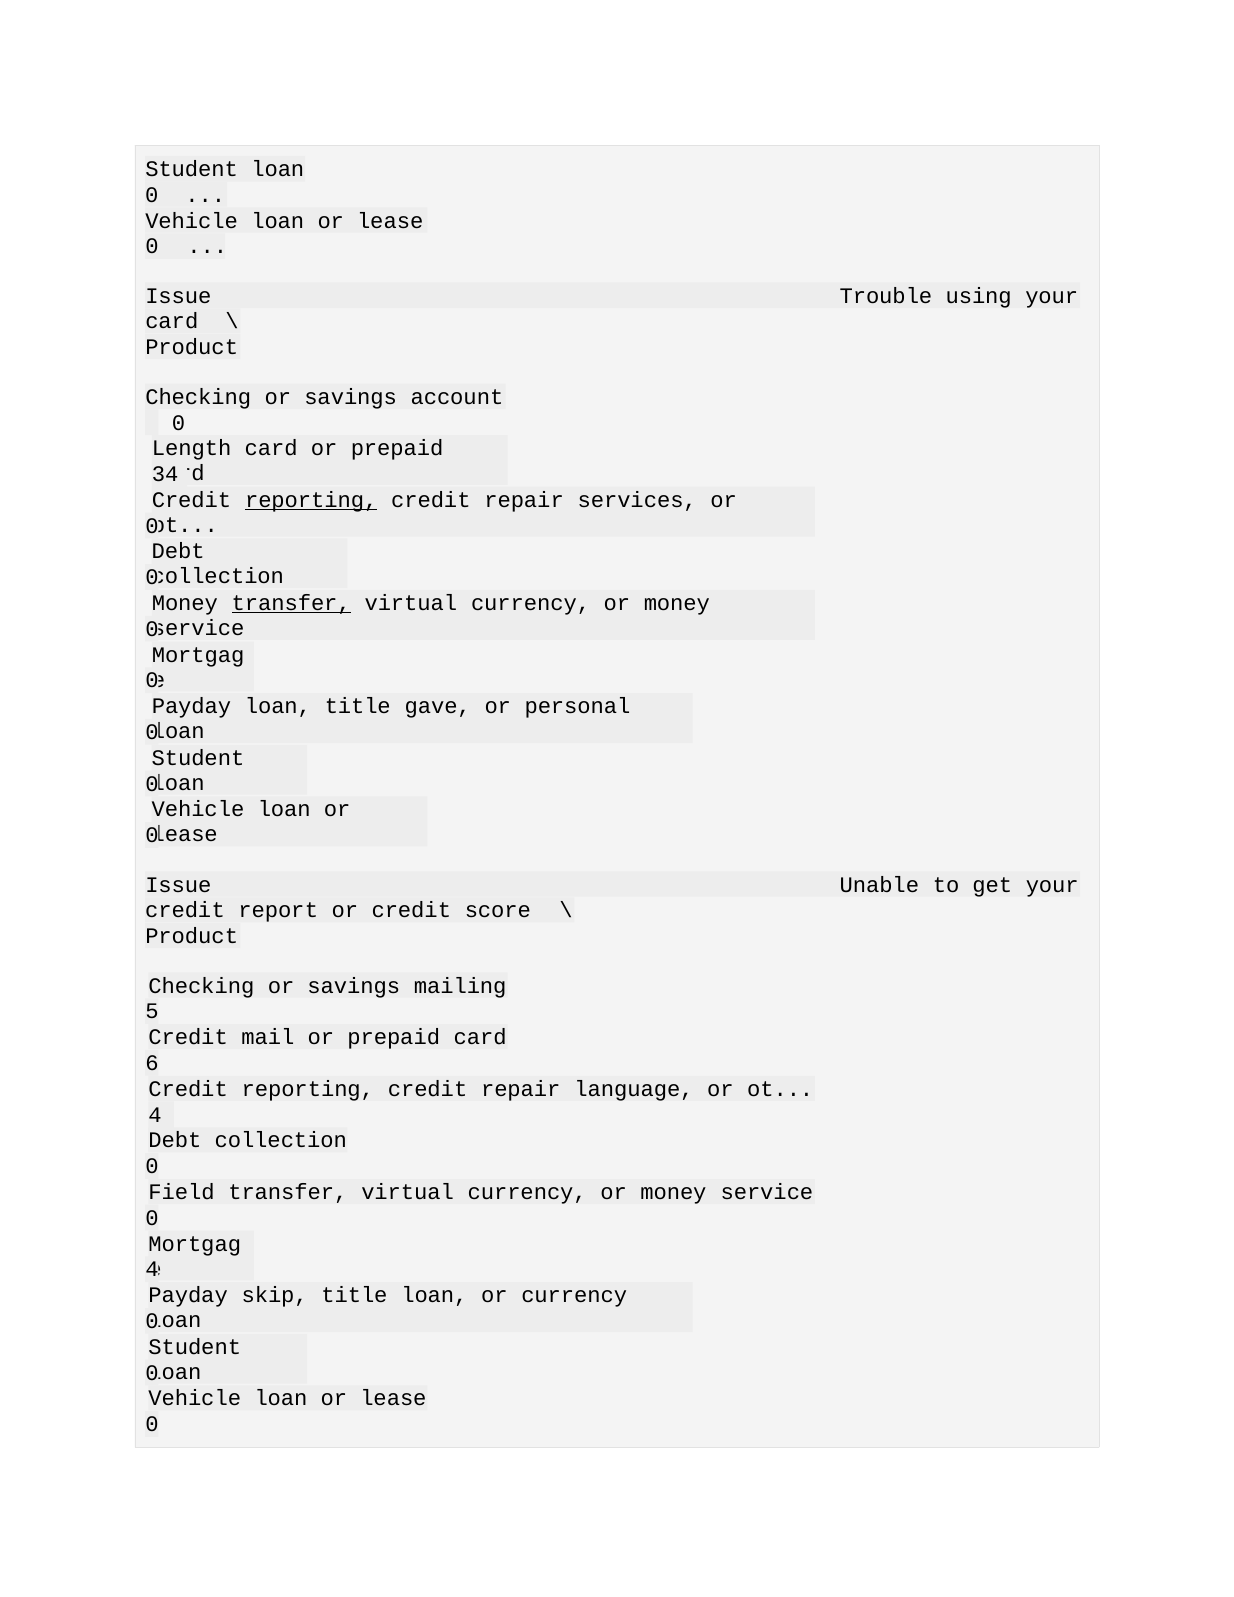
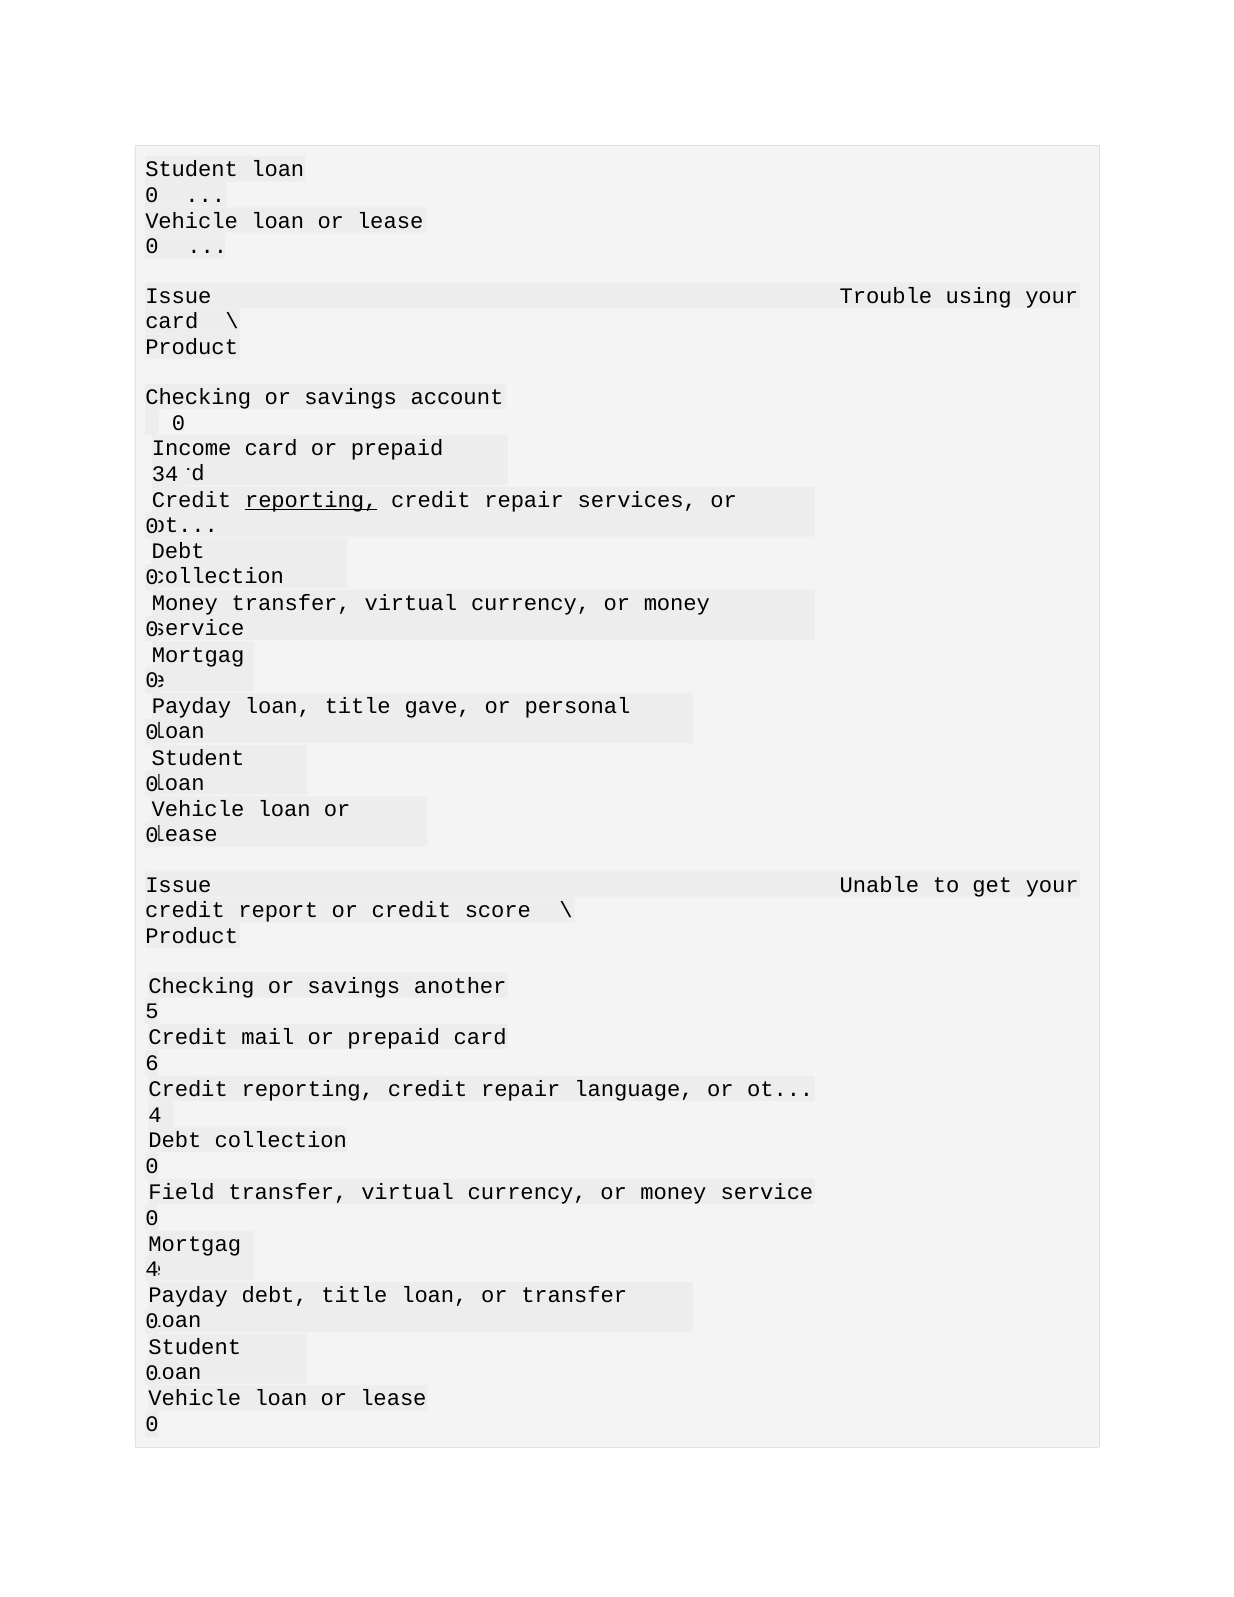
Length: Length -> Income (192, 448)
transfer underline: present -> none (291, 603)
mailing: mailing -> another (460, 986)
Payday skip: skip -> debt (275, 1295)
or currency: currency -> transfer (574, 1295)
